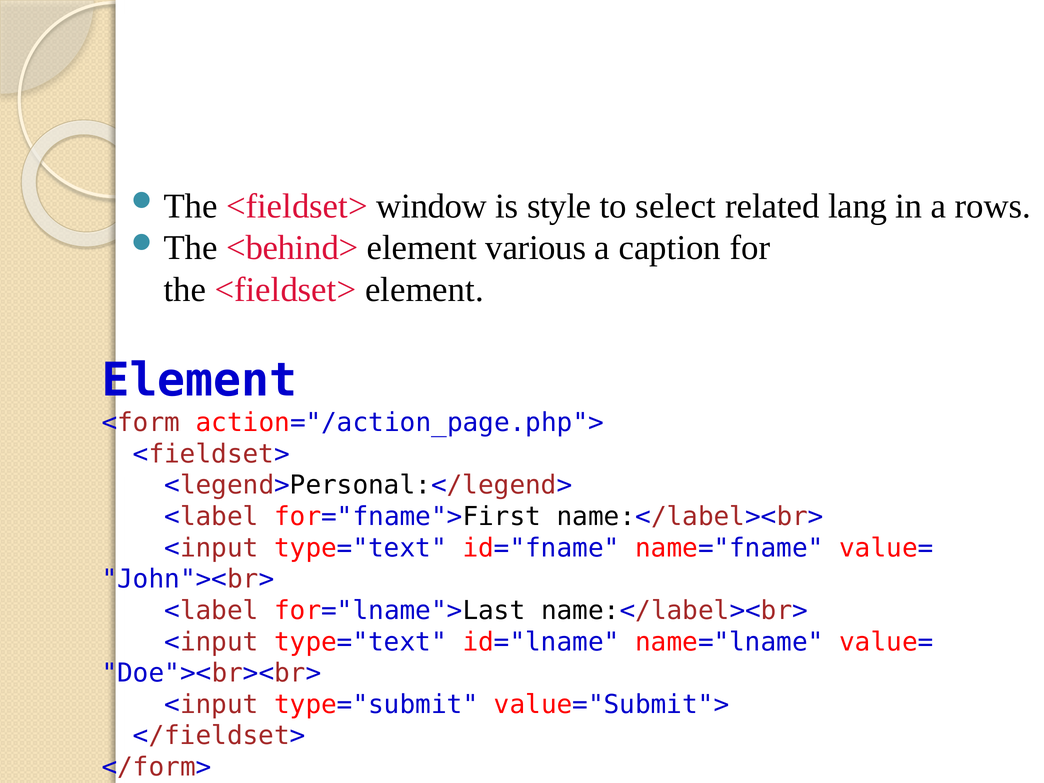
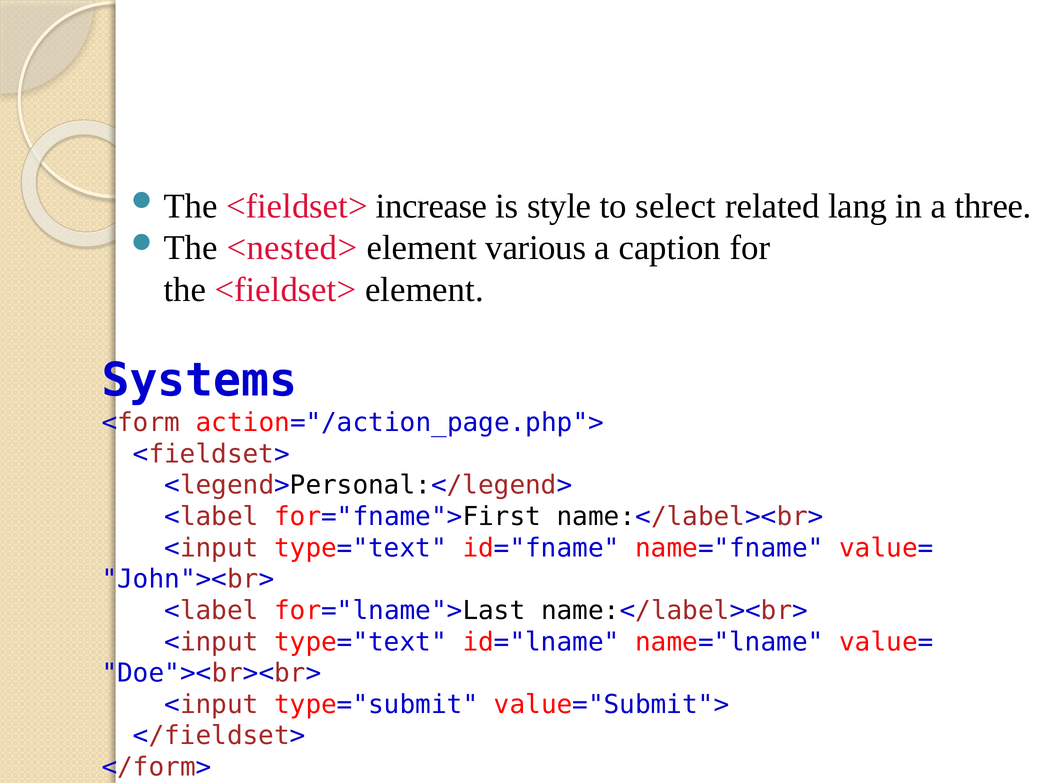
window: window -> increase (432, 206)
rows: rows -> three (993, 206)
<behind>: <behind> -> <nested> (292, 248)
Element: Element -> Systems (199, 381)
